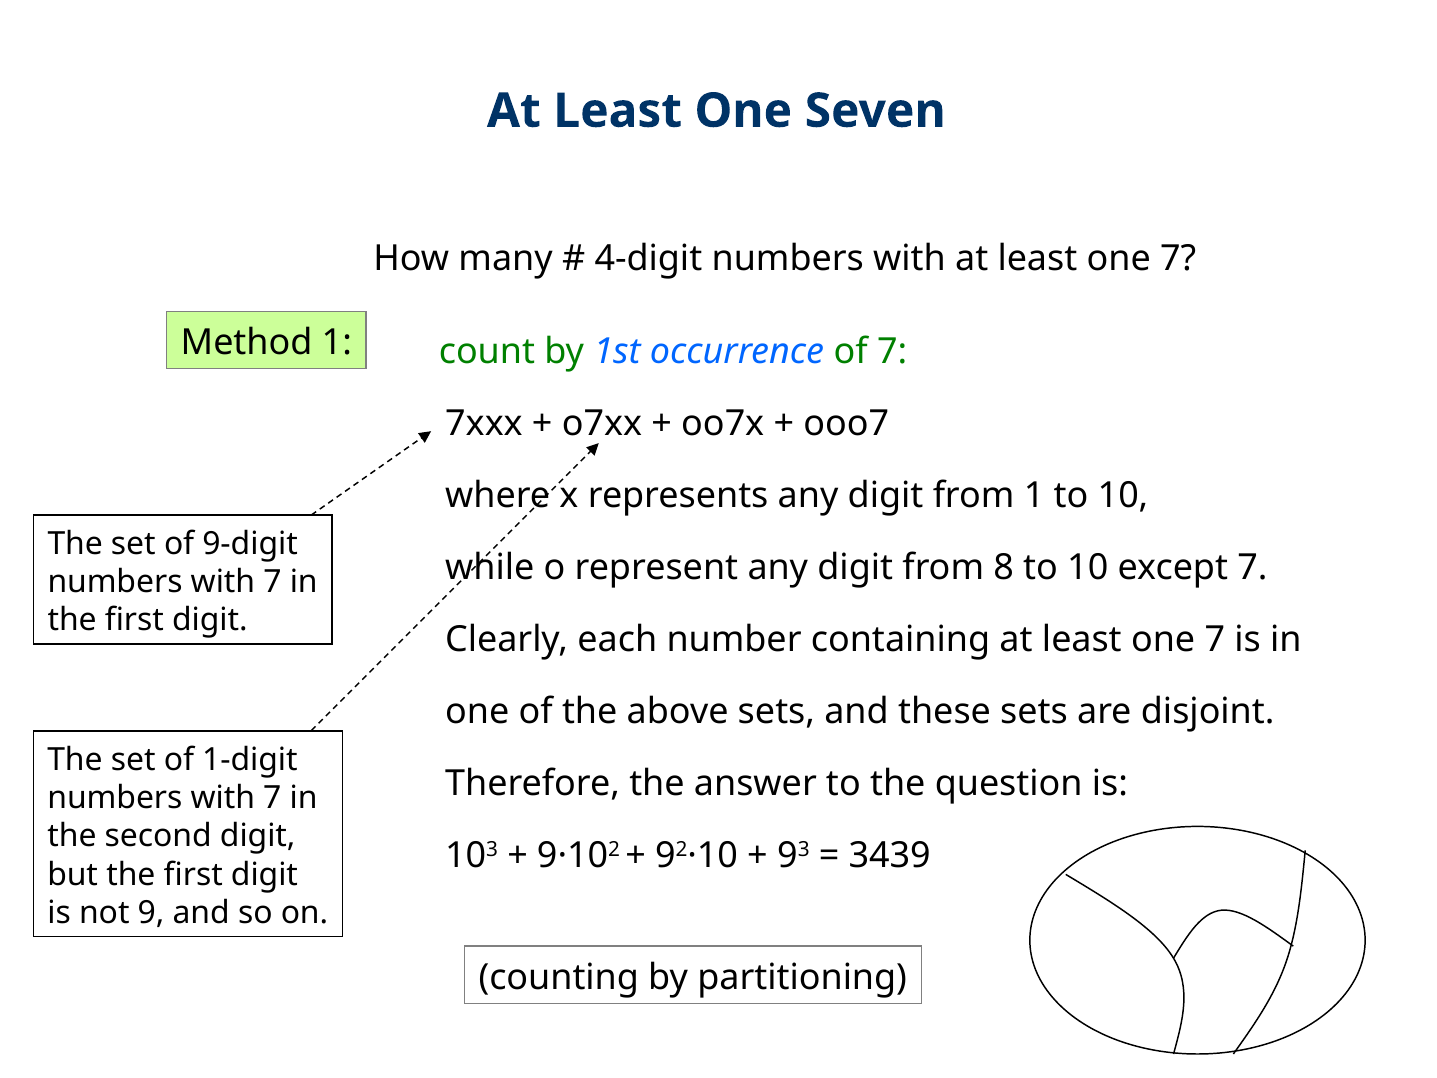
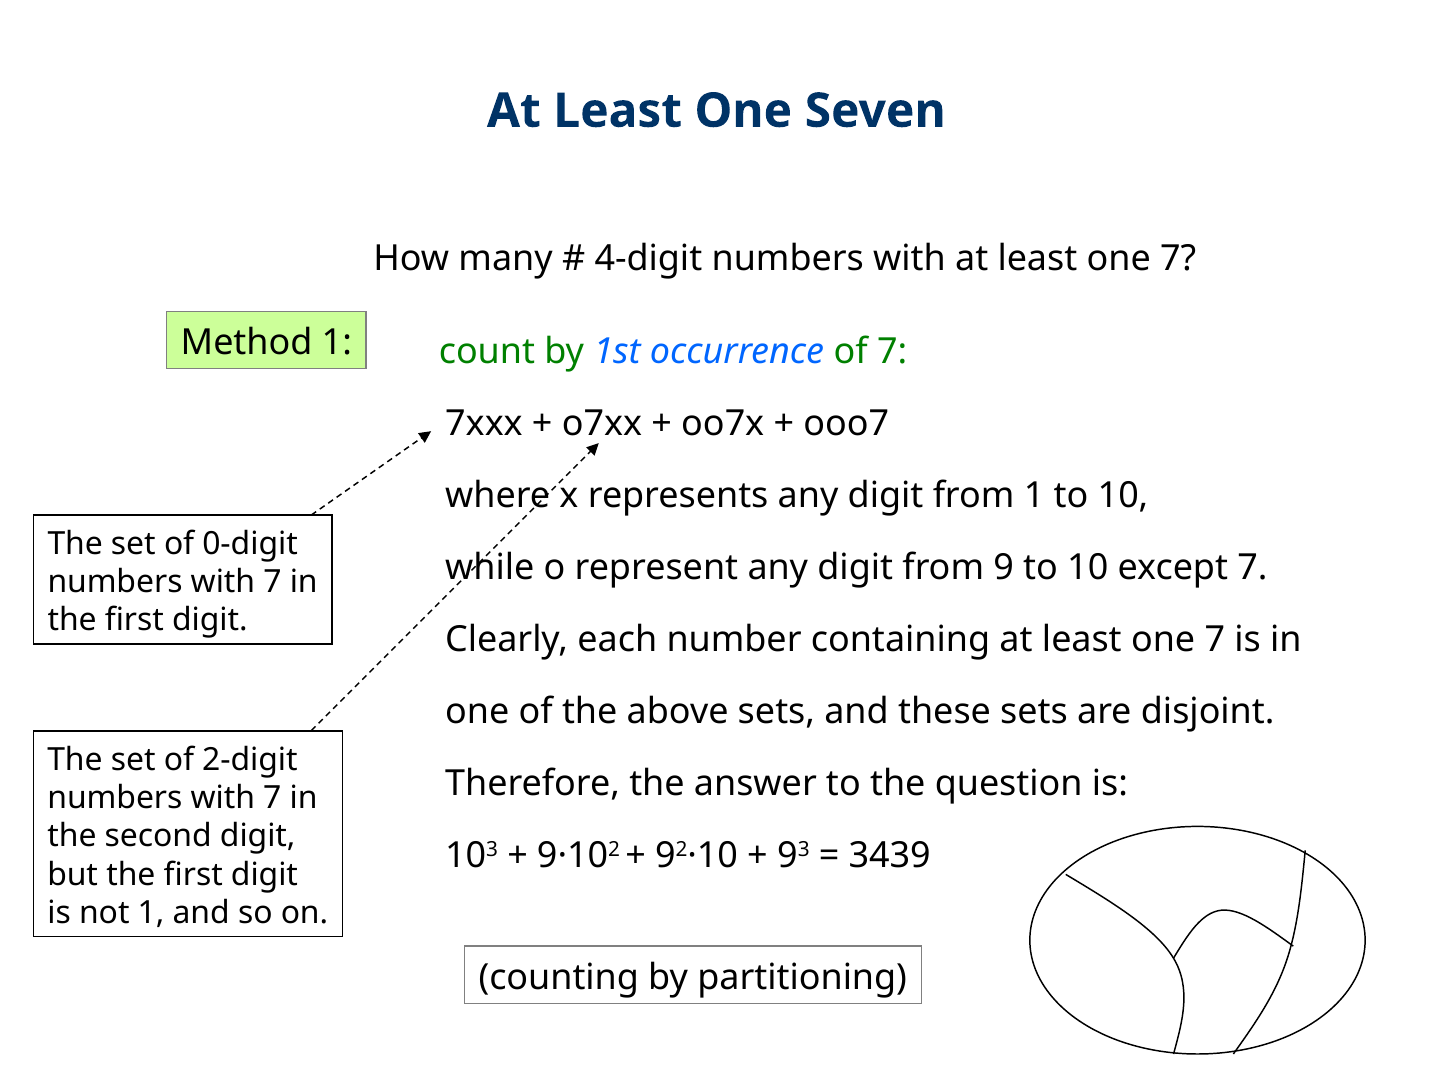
9-digit: 9-digit -> 0-digit (250, 543)
8: 8 -> 9 (1004, 568)
1-digit: 1-digit -> 2-digit (250, 759)
not 9: 9 -> 1 (151, 913)
